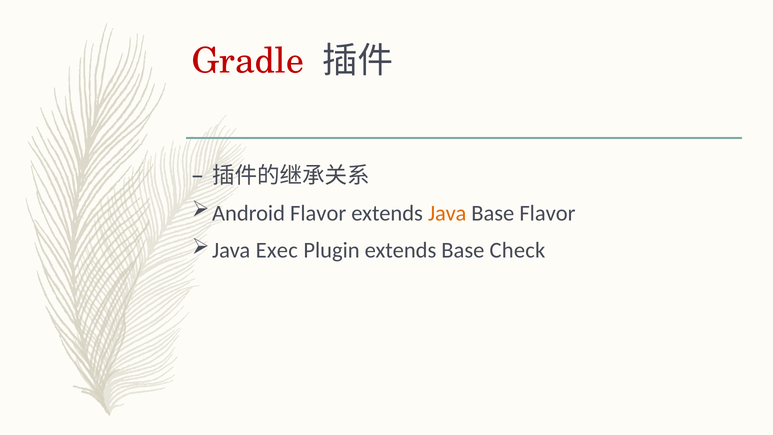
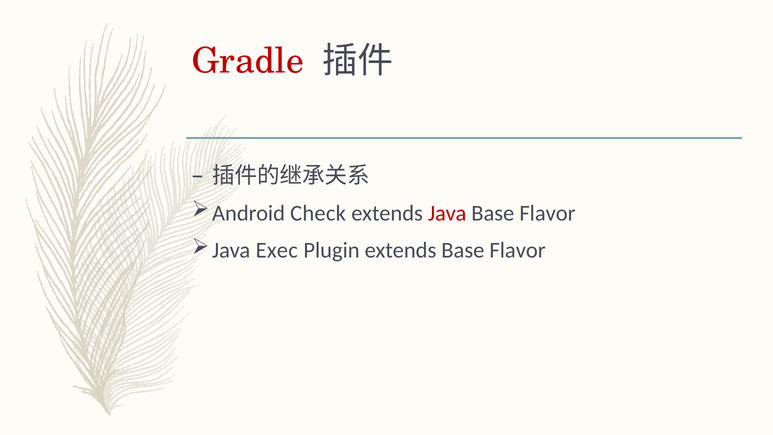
Android Flavor: Flavor -> Check (318, 213)
Java colour: orange -> red (447, 213)
extends Base Check: Check -> Flavor (518, 250)
